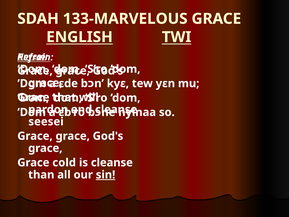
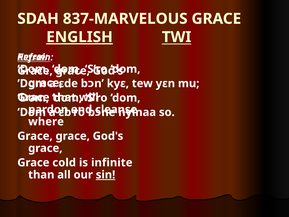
133-MARVELOUS: 133-MARVELOUS -> 837-MARVELOUS (125, 19)
ENGLISH underline: none -> present (80, 37)
seesei: seesei -> where (46, 121)
is cleanse: cleanse -> infinite (112, 162)
